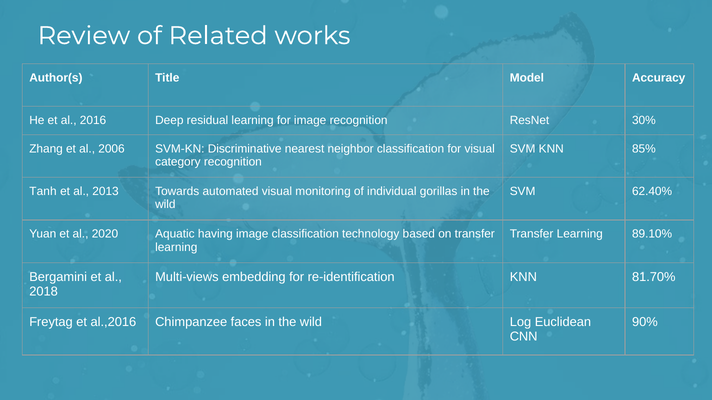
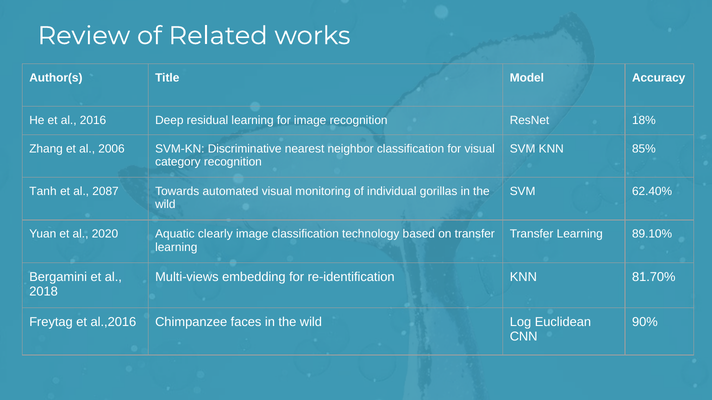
30%: 30% -> 18% (644, 120)
2013: 2013 -> 2087 (106, 192)
having: having -> clearly (215, 234)
